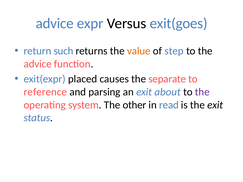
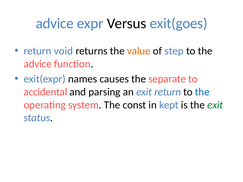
such: such -> void (63, 51)
placed: placed -> names (83, 79)
reference: reference -> accidental (45, 92)
exit about: about -> return (168, 92)
the colour: purple -> blue (202, 92)
other: other -> const (134, 105)
read: read -> kept (169, 105)
exit colour: black -> green (215, 105)
